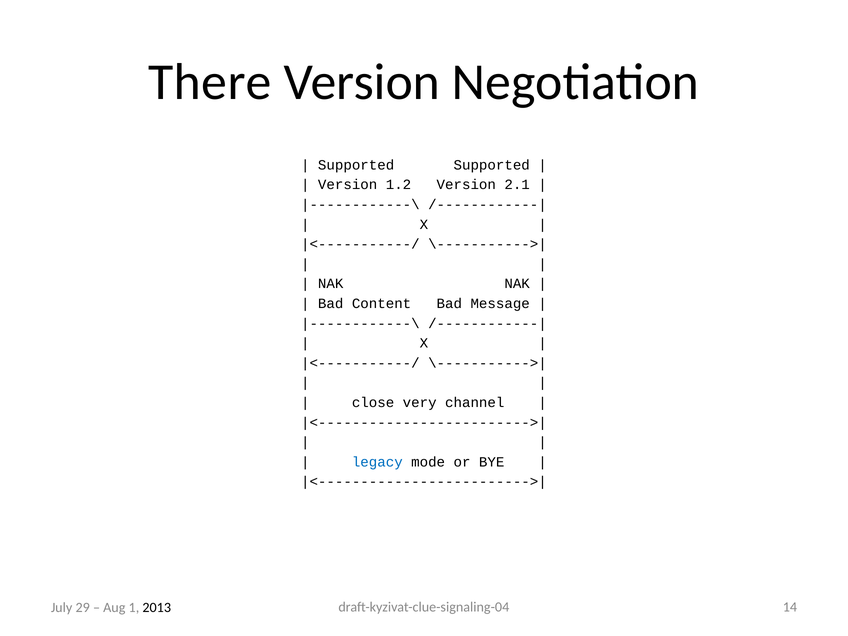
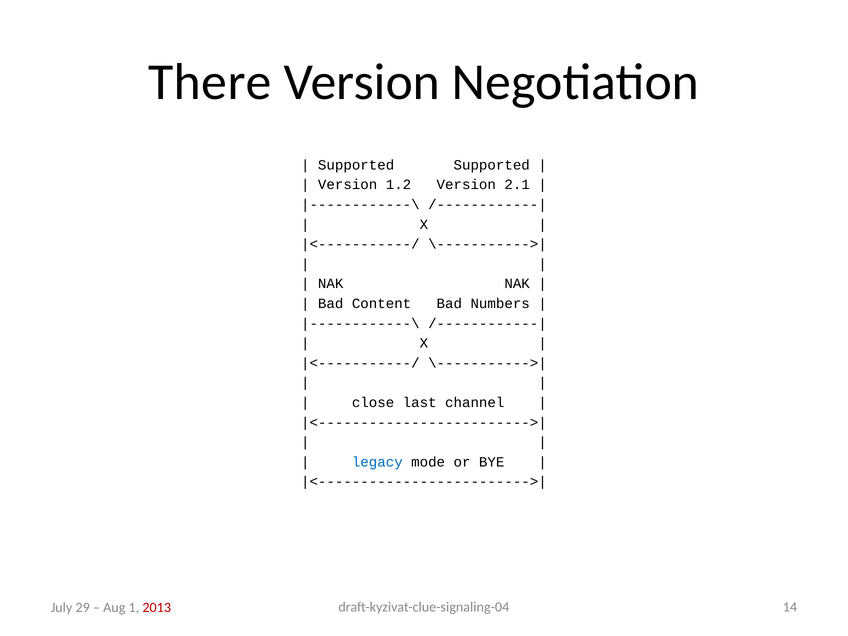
Message: Message -> Numbers (500, 304)
very: very -> last (420, 403)
2013 colour: black -> red (157, 607)
